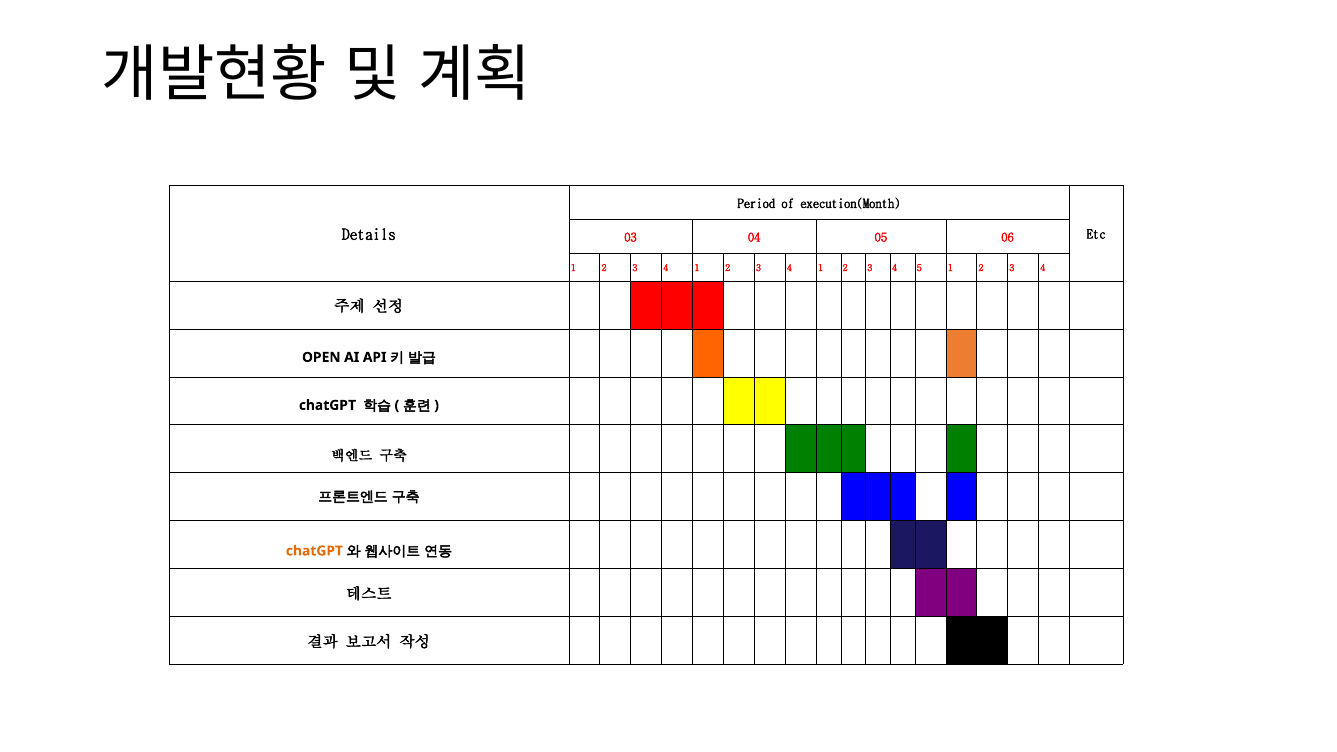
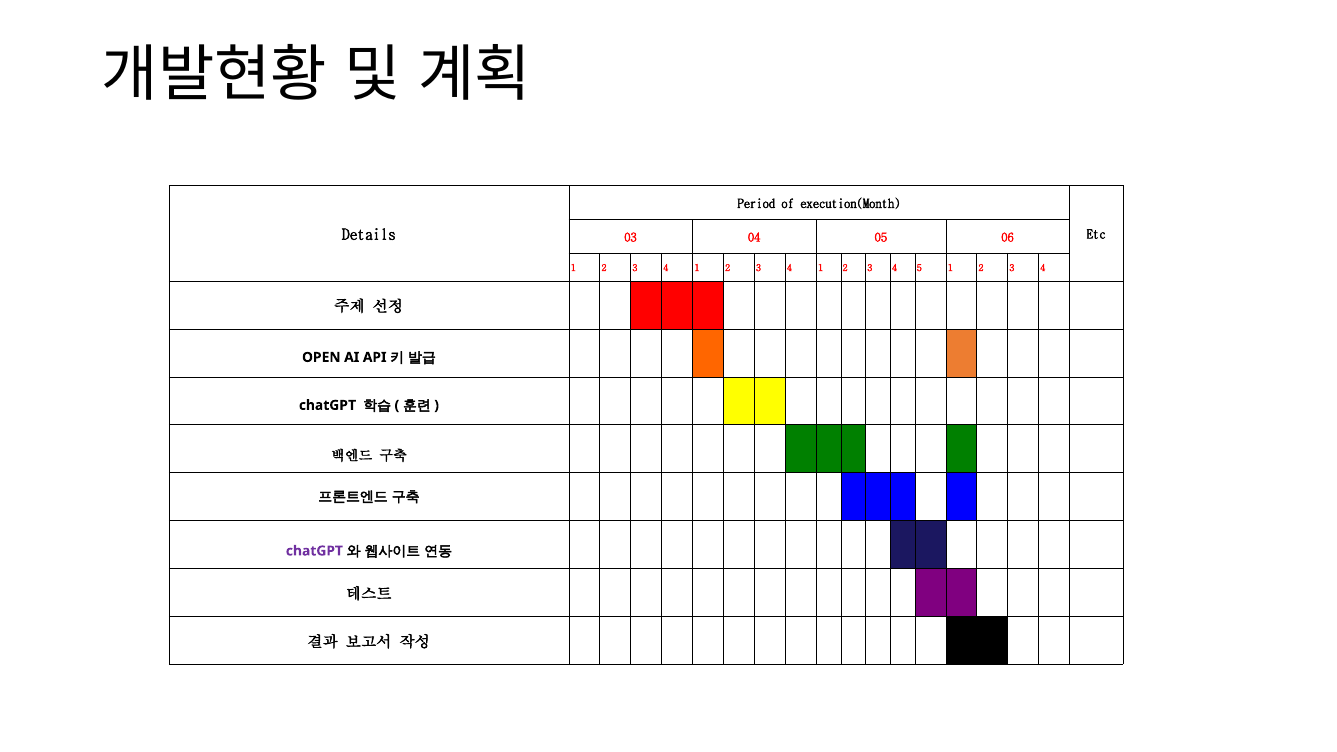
chatGPT colour: orange -> purple (314, 551)
